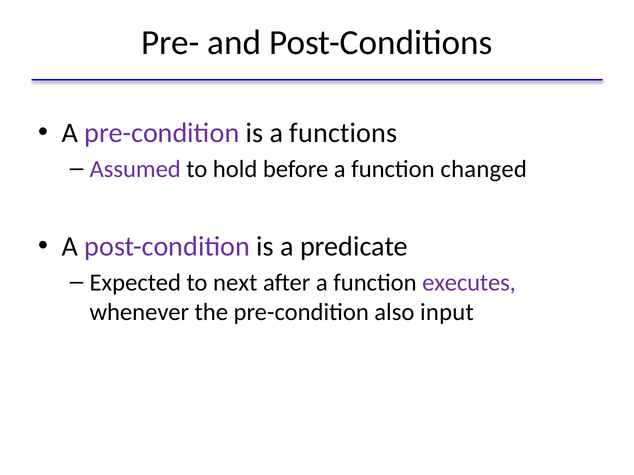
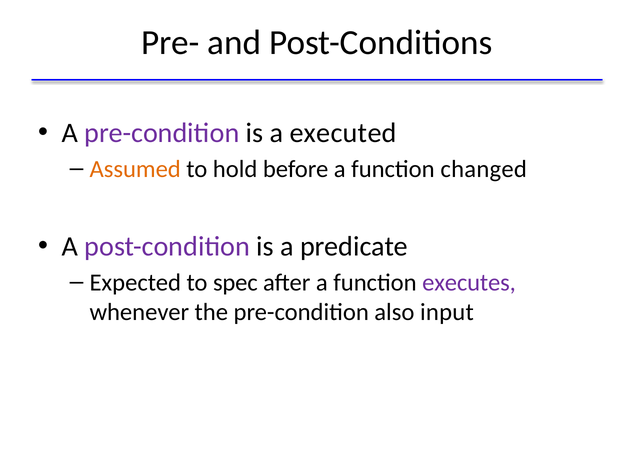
functions: functions -> executed (343, 133)
Assumed colour: purple -> orange (135, 169)
next: next -> spec (235, 283)
